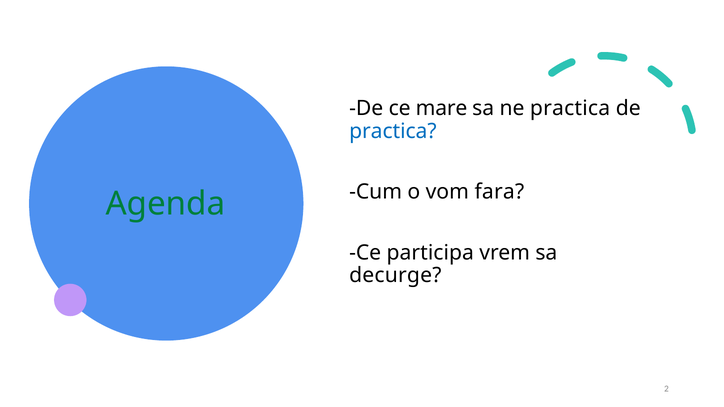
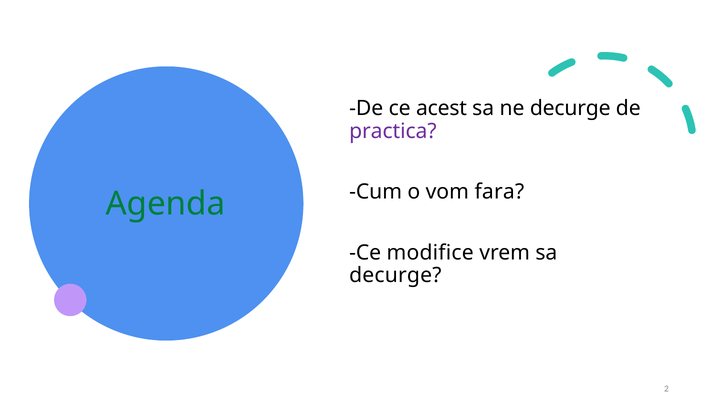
mare: mare -> acest (442, 109)
ne practica: practica -> decurge (570, 109)
practica colour: blue -> purple (393, 131)
participa: participa -> modifice (430, 253)
